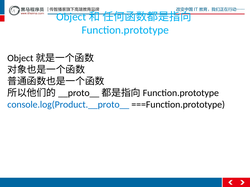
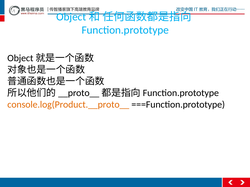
console.log(Product.__proto__ colour: blue -> orange (68, 105)
